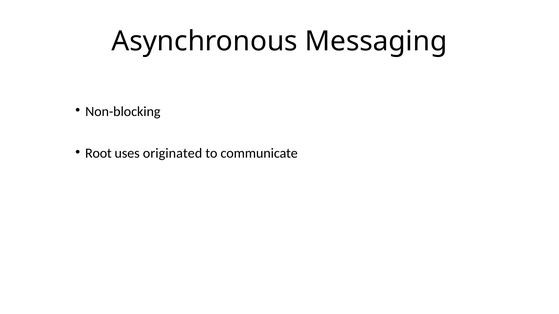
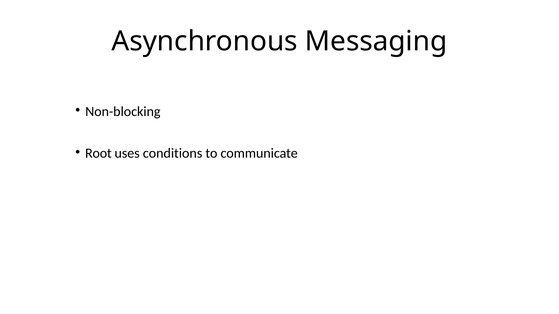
originated: originated -> conditions (173, 154)
